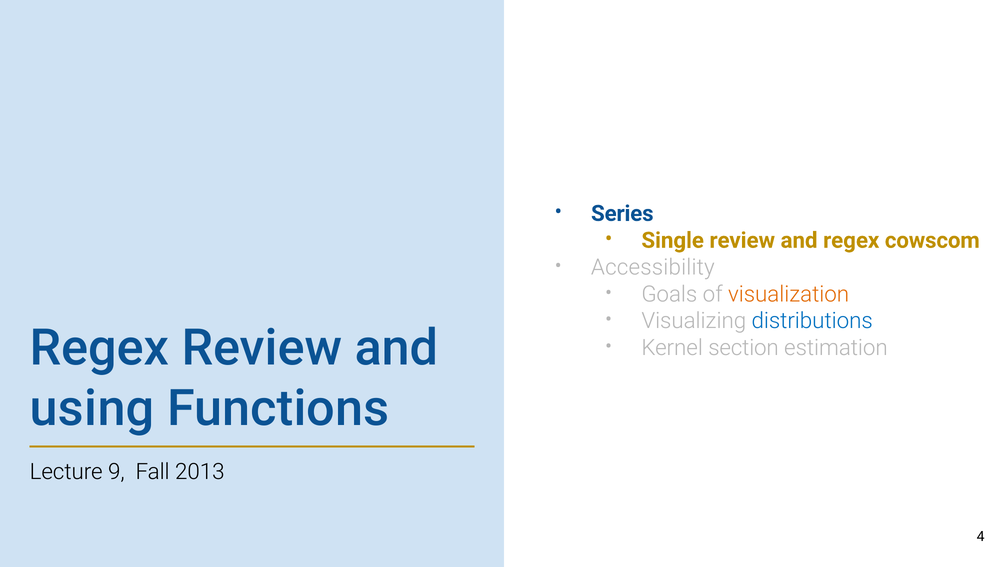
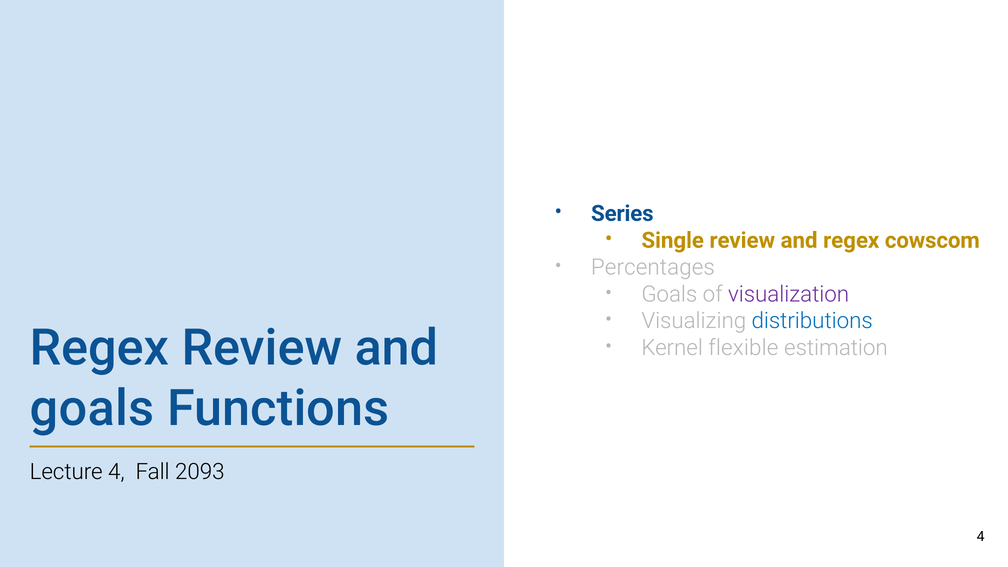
Accessibility: Accessibility -> Percentages (653, 267)
visualization colour: orange -> purple (789, 294)
section: section -> flexible (743, 348)
using: using -> goals (92, 409)
Lecture 9: 9 -> 4 (116, 472)
2013: 2013 -> 2093 (200, 472)
